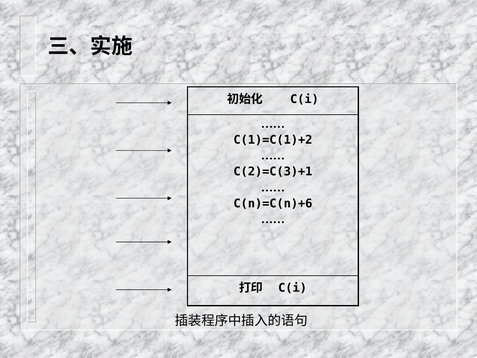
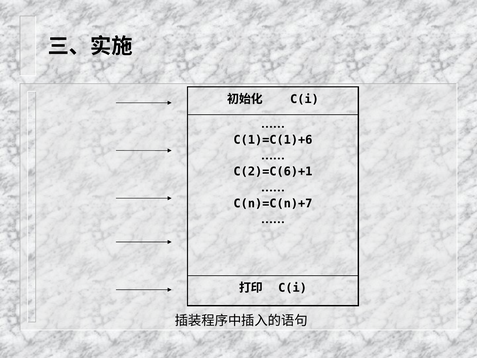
C(1)=C(1)+2: C(1)=C(1)+2 -> C(1)=C(1)+6 (273, 140)
C(2)=C(3)+1: C(2)=C(3)+1 -> C(2)=C(6)+1 (273, 171)
C(n)=C(n)+6: C(n)=C(n)+6 -> C(n)=C(n)+7 (273, 203)
